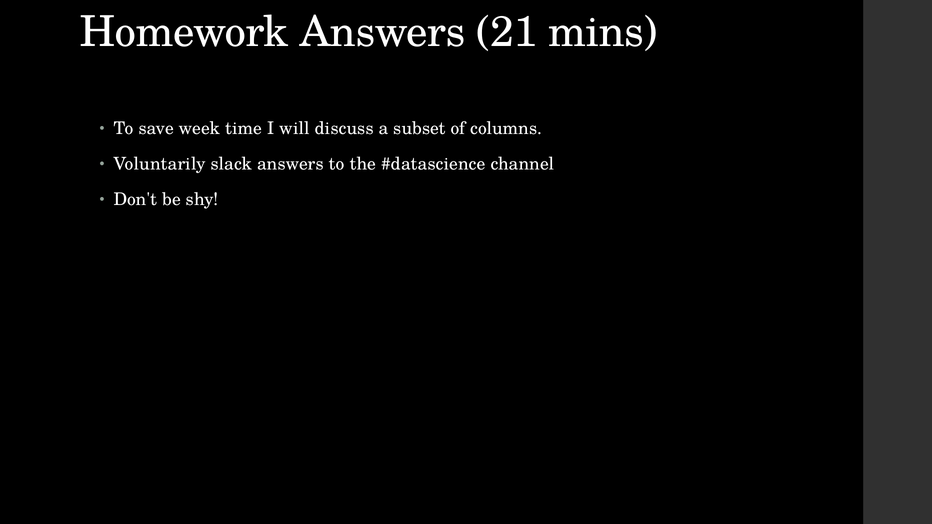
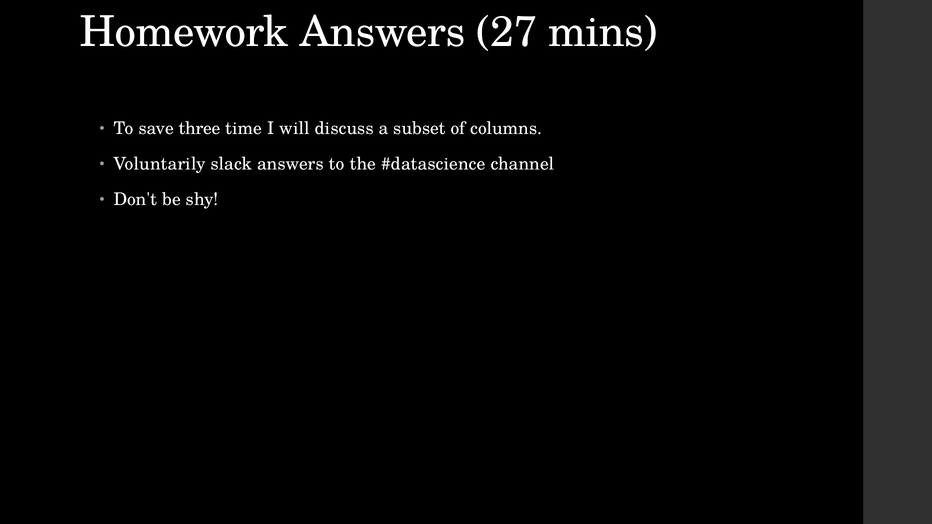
21: 21 -> 27 (507, 32)
week: week -> three (200, 129)
